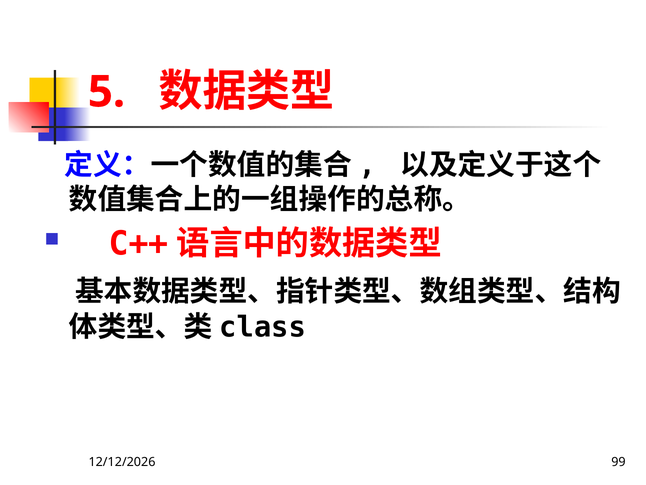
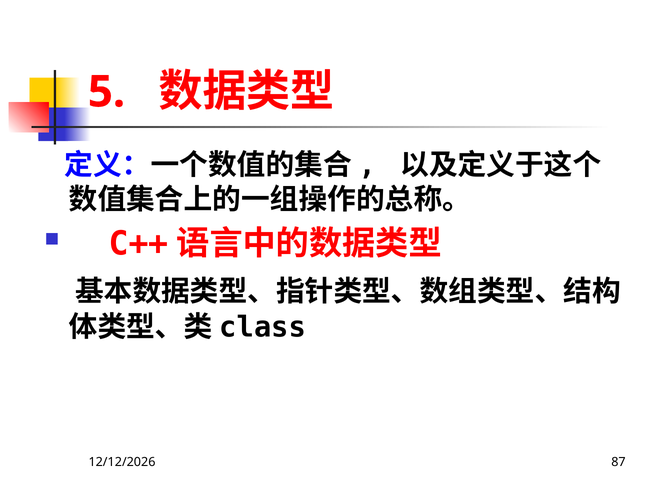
99: 99 -> 87 (618, 461)
